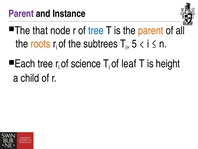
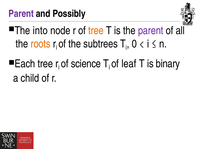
Instance: Instance -> Possibly (69, 14)
that: that -> into (40, 31)
tree colour: blue -> orange (96, 31)
parent colour: orange -> purple (151, 31)
5: 5 -> 0 (134, 44)
height: height -> binary (168, 63)
